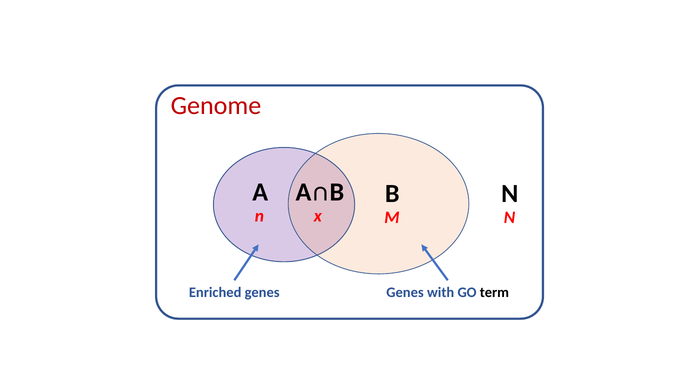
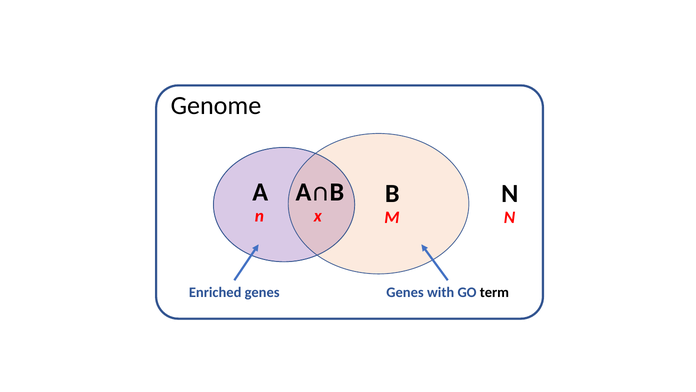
Genome colour: red -> black (216, 105)
